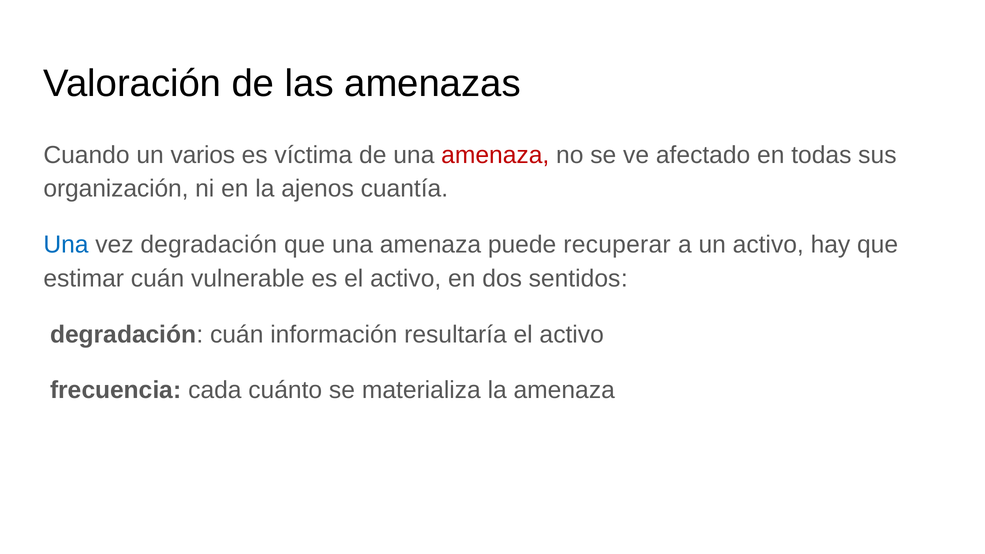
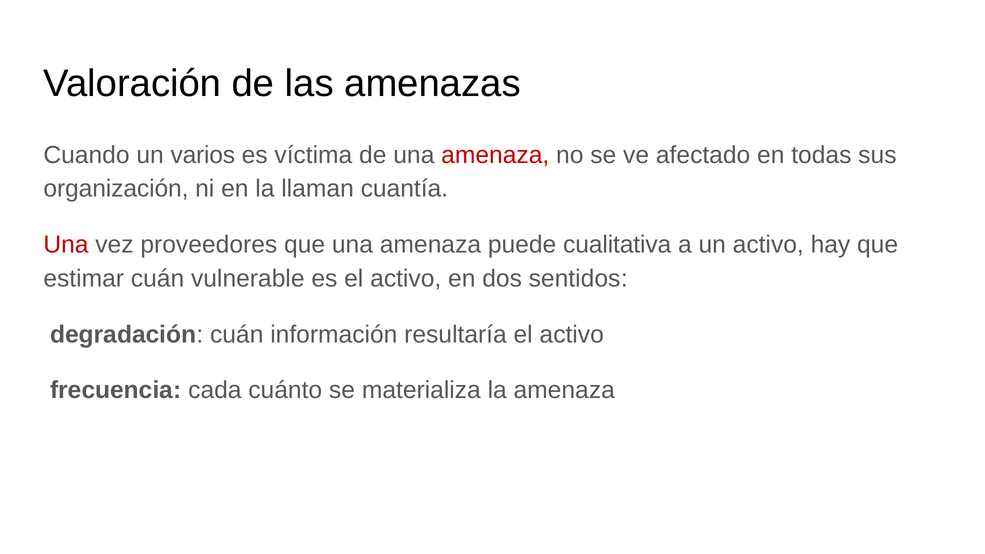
ajenos: ajenos -> llaman (318, 189)
Una colour: blue -> red (66, 245)
vez degradación: degradación -> proveedores (209, 245)
recuperar: recuperar -> cualitativa (617, 245)
